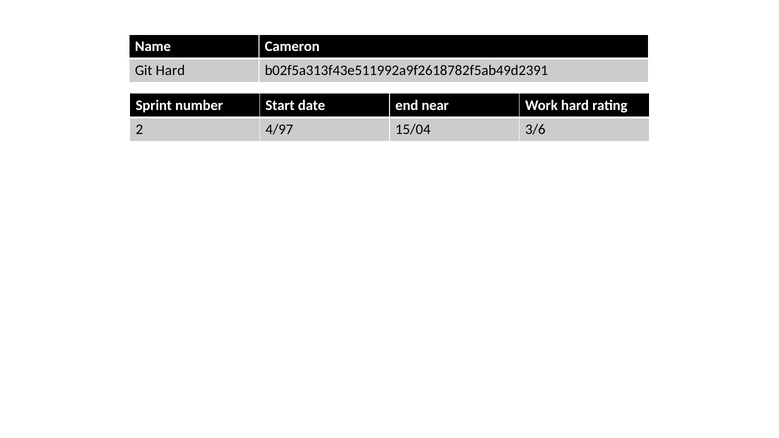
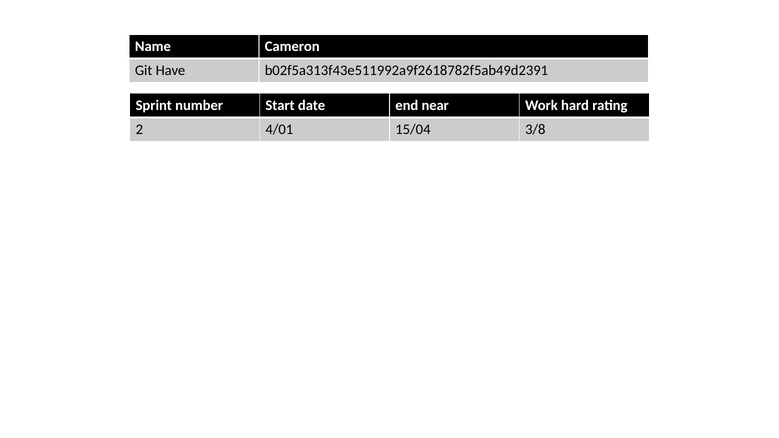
Git Hard: Hard -> Have (170, 71)
4/97: 4/97 -> 4/01 (279, 130)
3/6: 3/6 -> 3/8 (535, 130)
